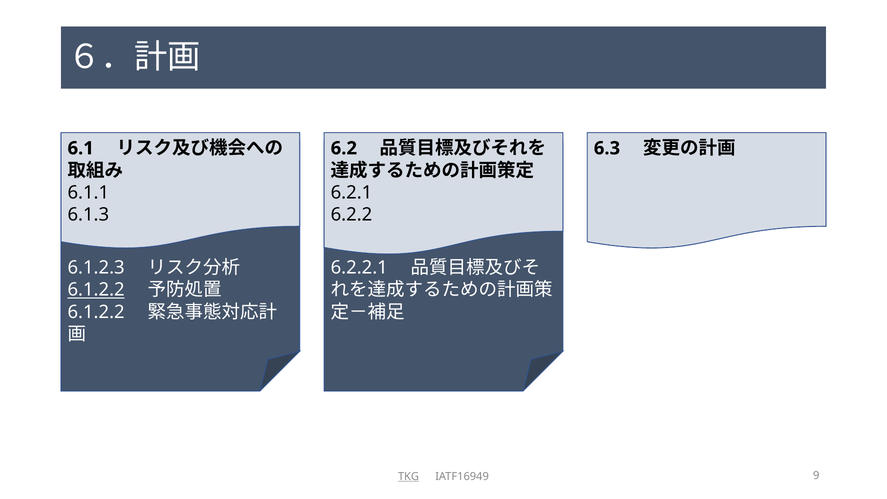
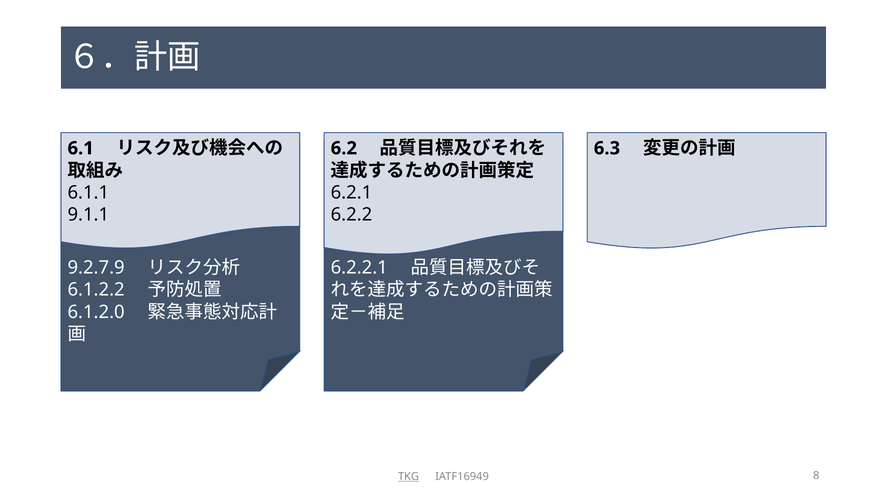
6.1.3: 6.1.3 -> 9.1.1 (88, 215)
6.1.2.3: 6.1.2.3 -> 9.2.7.9 (96, 268)
6.1.2.2 underline: present -> none (96, 290)
6.1.2.2: 6.1.2.2 -> 6.1.2.0 (96, 312)
9: 9 -> 8 (816, 476)
